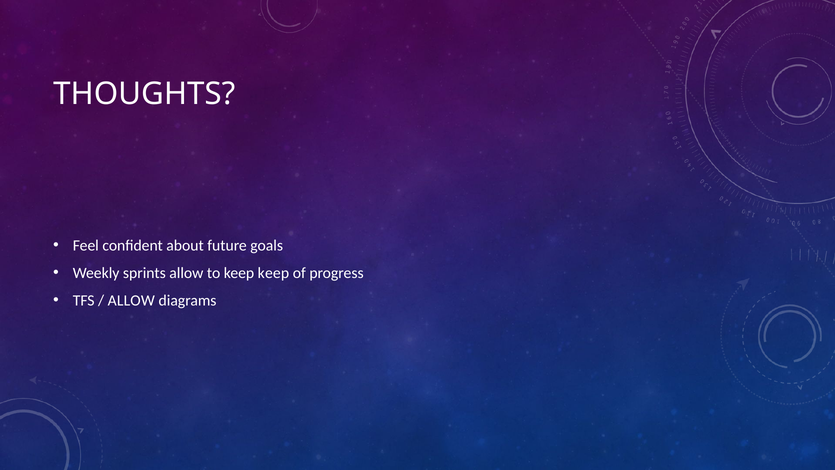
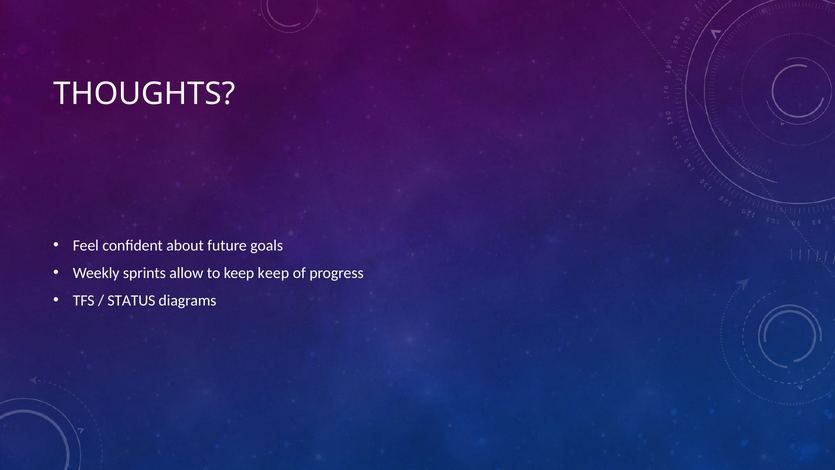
ALLOW: ALLOW -> STATUS (131, 300)
